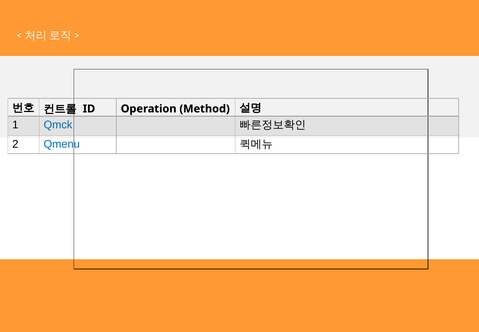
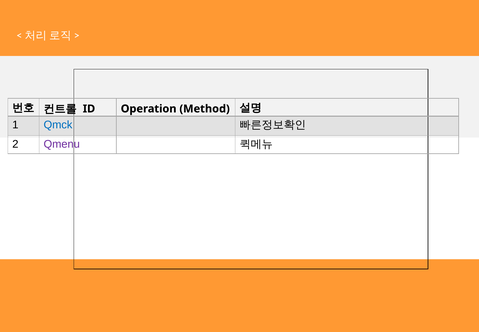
Qmenu colour: blue -> purple (62, 144)
